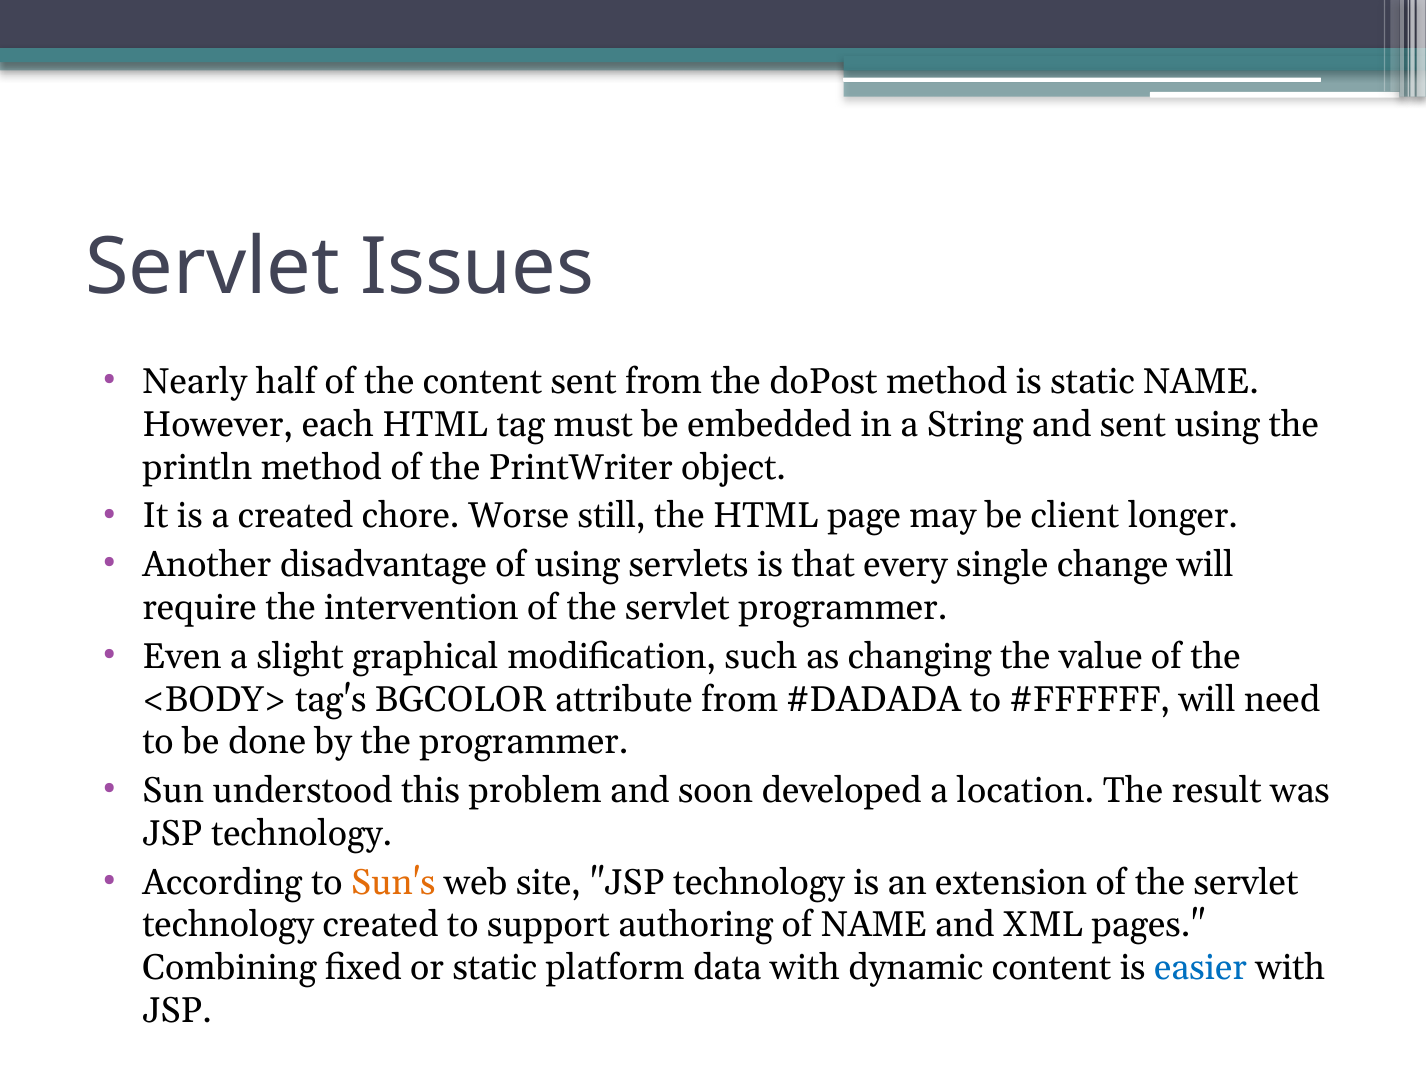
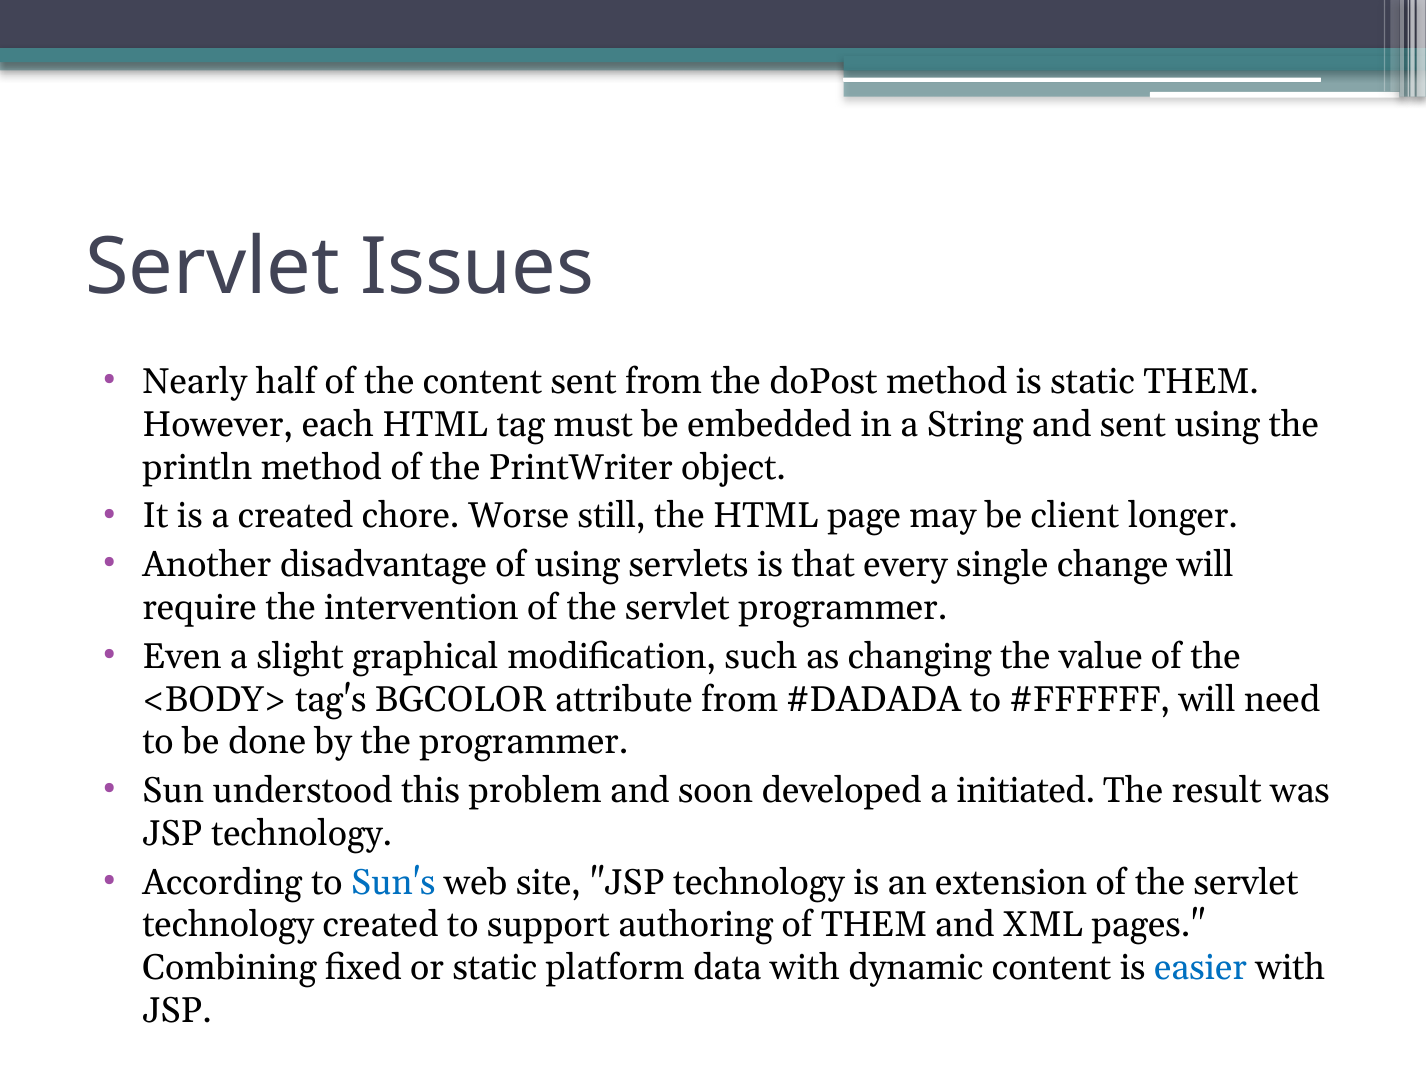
static NAME: NAME -> THEM (1201, 382)
location: location -> initiated (1026, 791)
Sun's colour: orange -> blue (393, 882)
of NAME: NAME -> THEM (874, 925)
